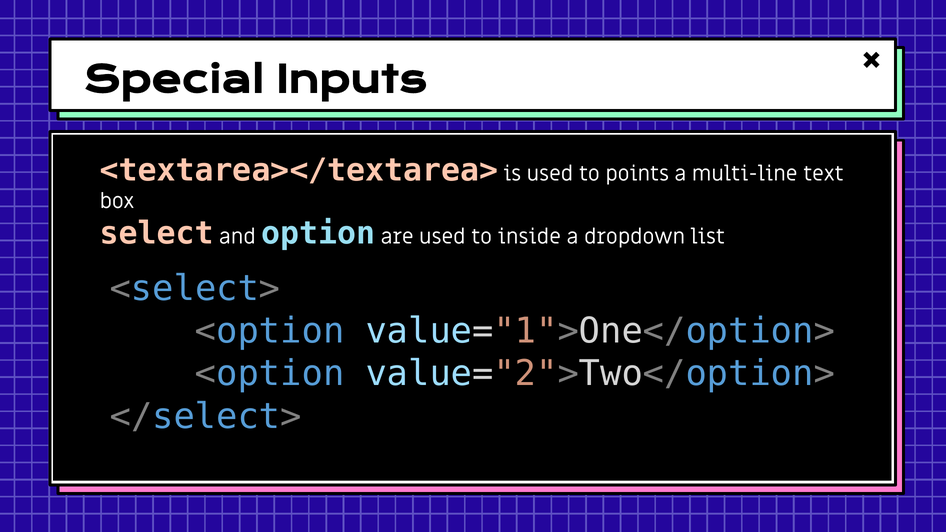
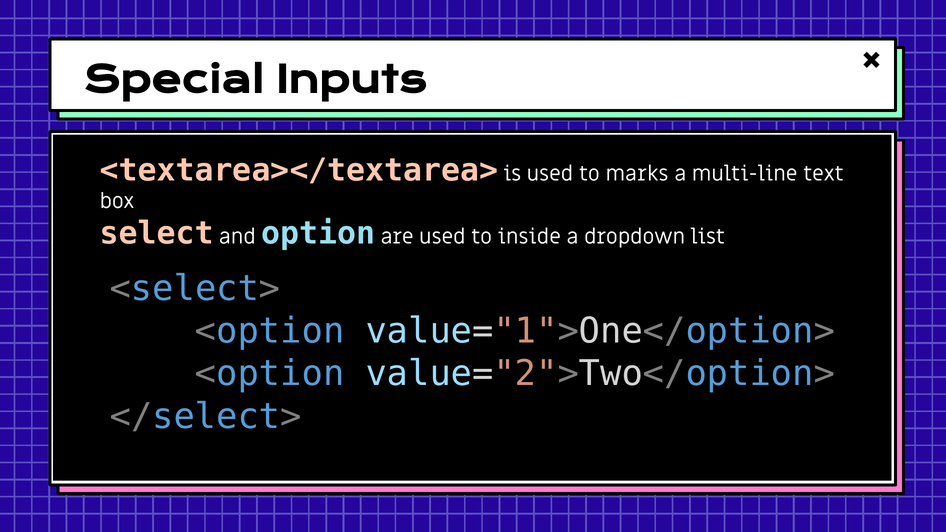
points: points -> marks (637, 174)
